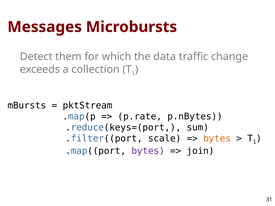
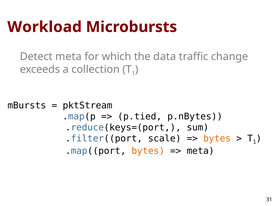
Messages: Messages -> Workload (45, 27)
Detect them: them -> meta (69, 57)
p.rate: p.rate -> p.tied (140, 117)
bytes colour: purple -> orange (148, 151)
join: join -> meta (200, 151)
